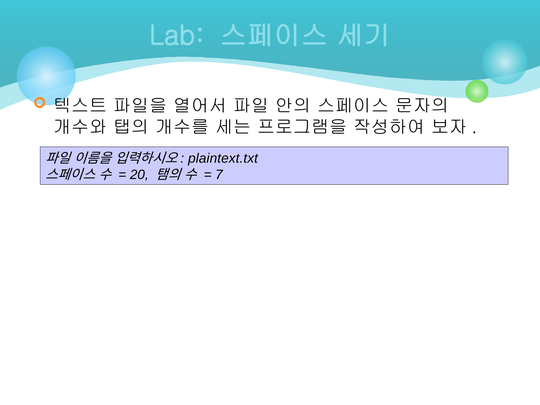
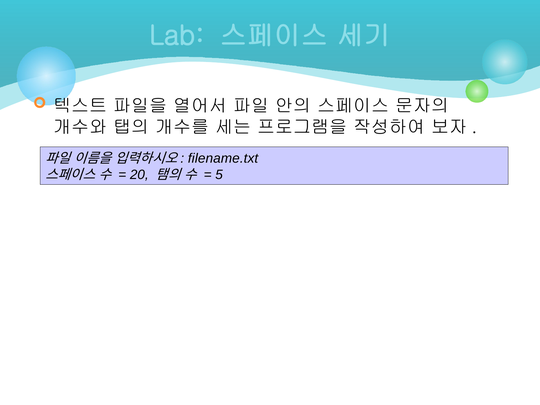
plaintext.txt: plaintext.txt -> filename.txt (223, 159)
7: 7 -> 5 (219, 175)
